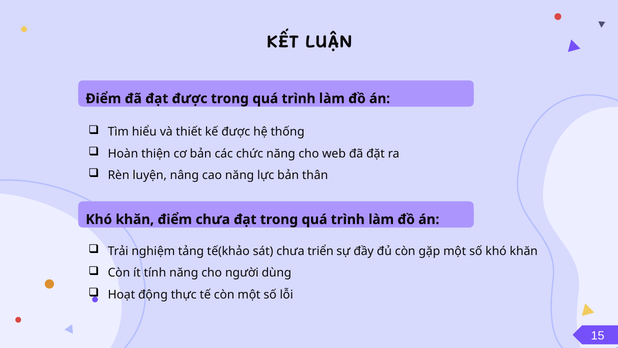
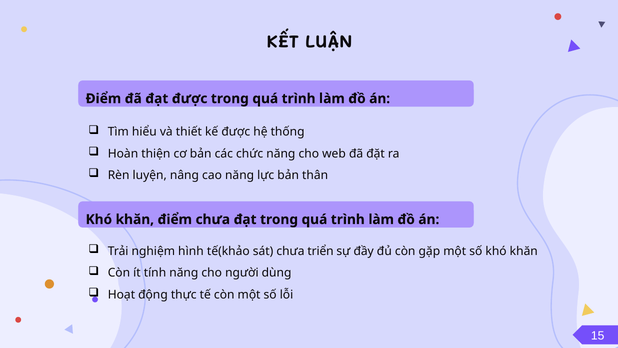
tảng: tảng -> hình (191, 251)
